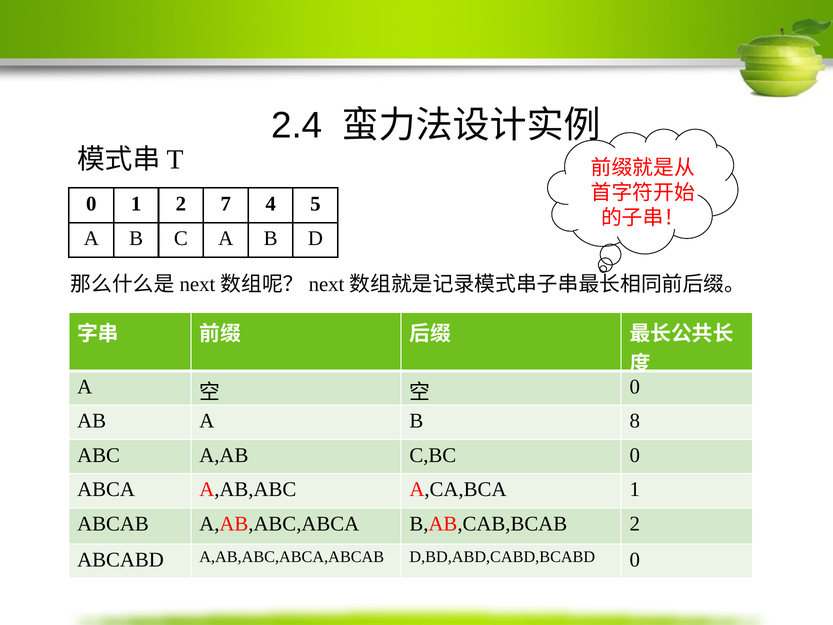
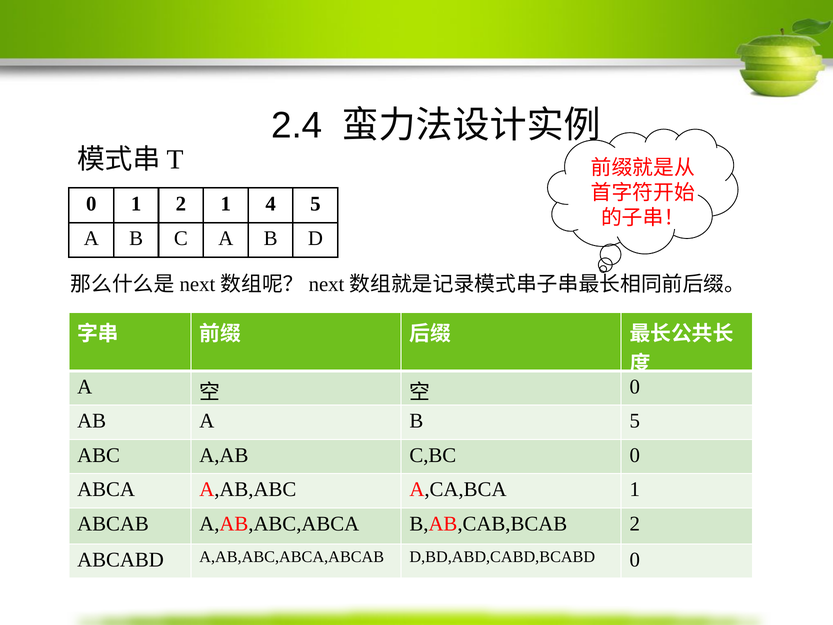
2 7: 7 -> 1 (226, 204)
B 8: 8 -> 5 (635, 421)
